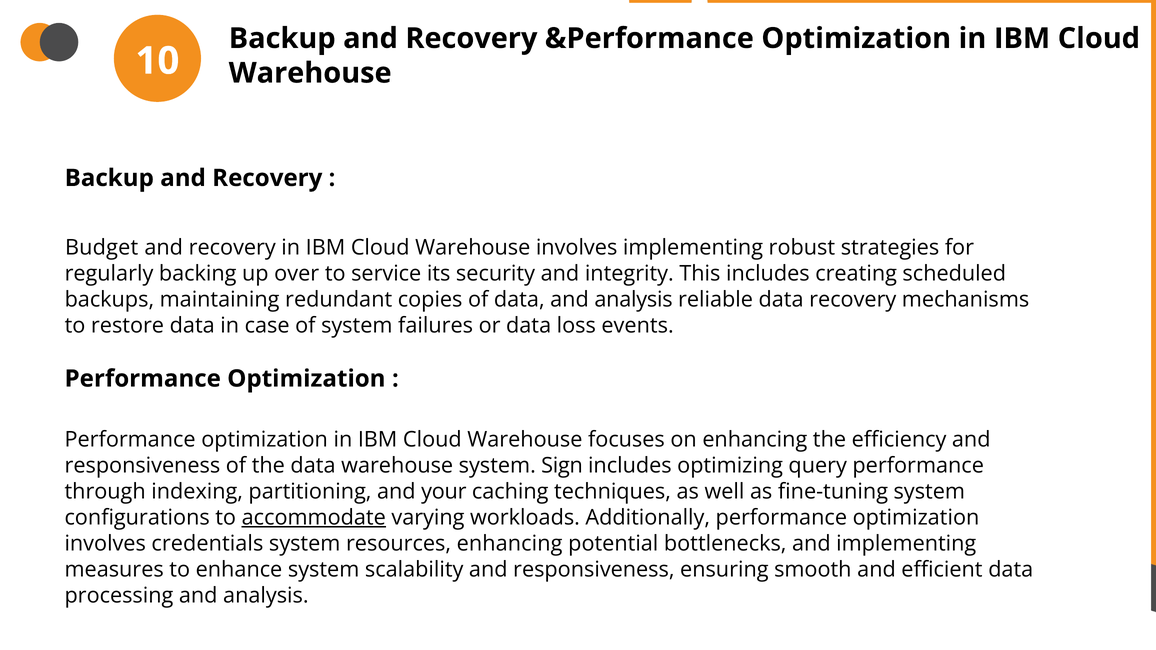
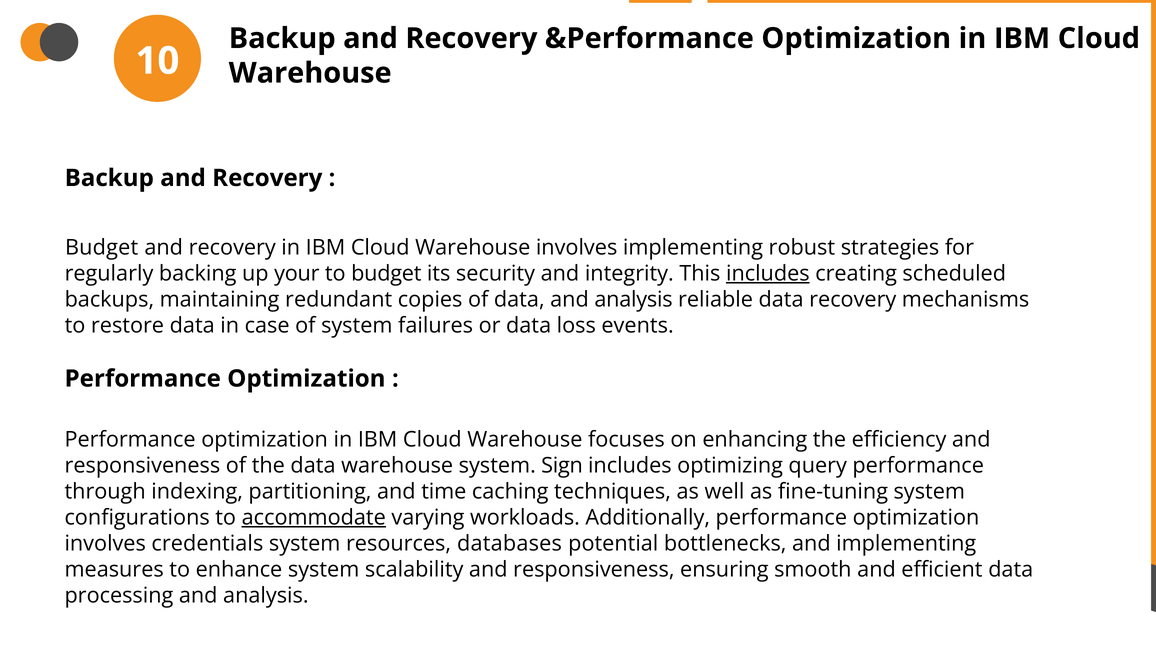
over: over -> your (297, 274)
to service: service -> budget (386, 274)
includes underline: none -> present (768, 274)
your: your -> time (444, 492)
resources enhancing: enhancing -> databases (509, 544)
